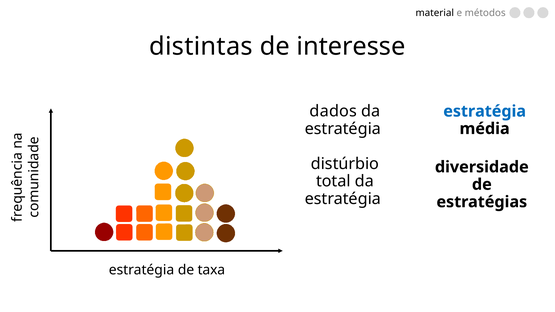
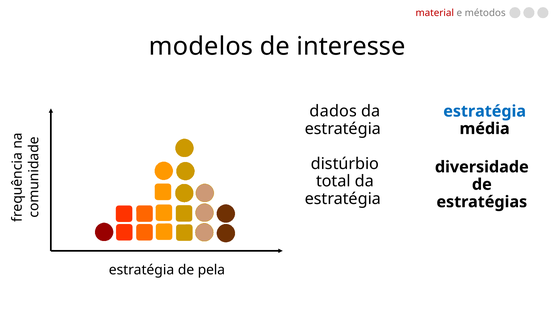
material colour: black -> red (435, 13)
distintas: distintas -> modelos (201, 47)
taxa: taxa -> pela (211, 270)
